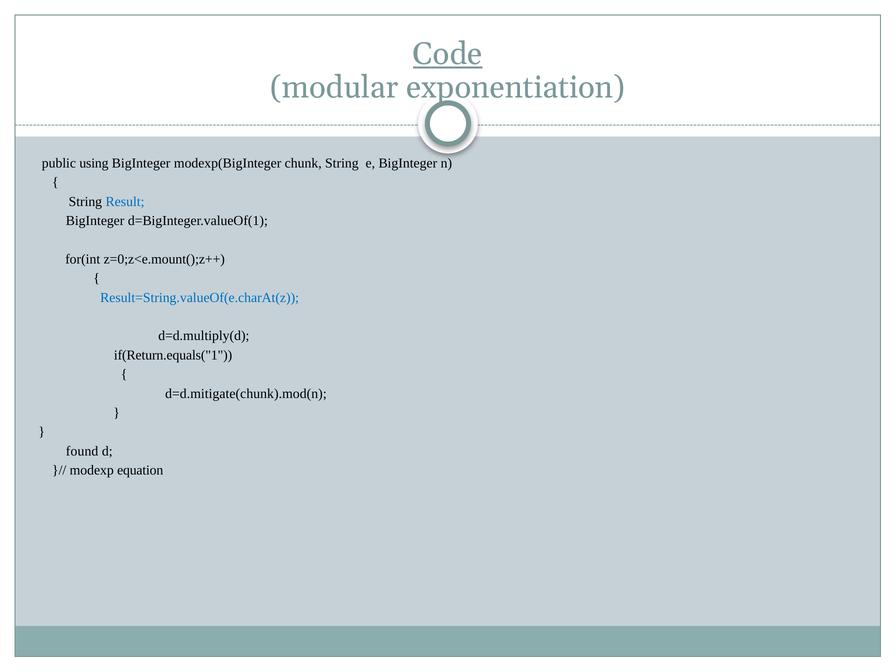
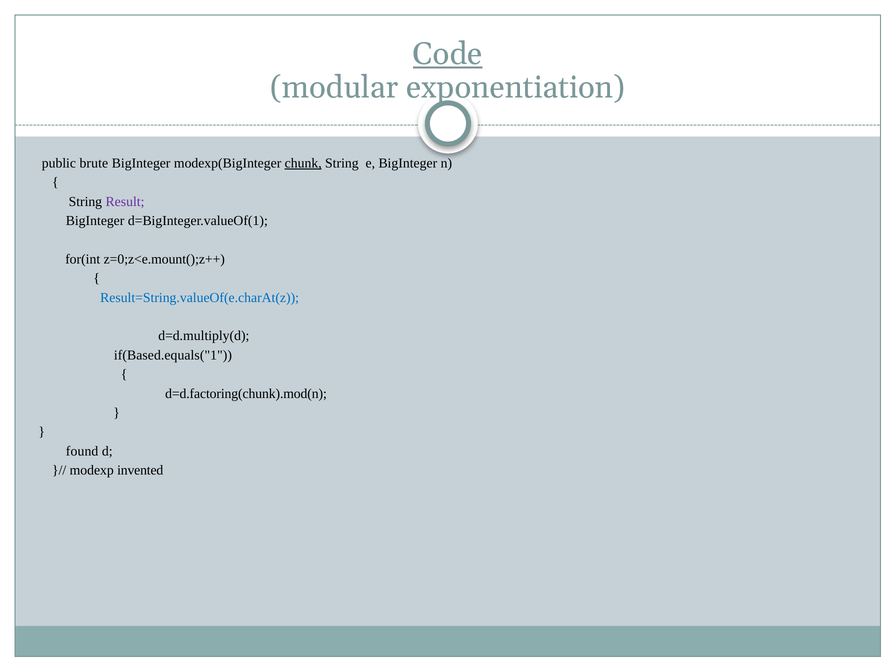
using: using -> brute (94, 163)
chunk underline: none -> present (303, 163)
Result colour: blue -> purple (125, 202)
if(Return.equals("1: if(Return.equals("1 -> if(Based.equals("1 (173, 355)
d=d.mitigate(chunk).mod(n: d=d.mitigate(chunk).mod(n -> d=d.factoring(chunk).mod(n (246, 393)
equation: equation -> invented (140, 470)
